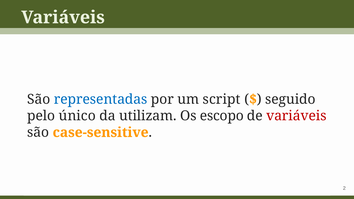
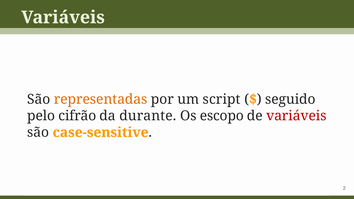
representadas colour: blue -> orange (101, 99)
único: único -> cifrão (77, 116)
utilizam: utilizam -> durante (148, 116)
